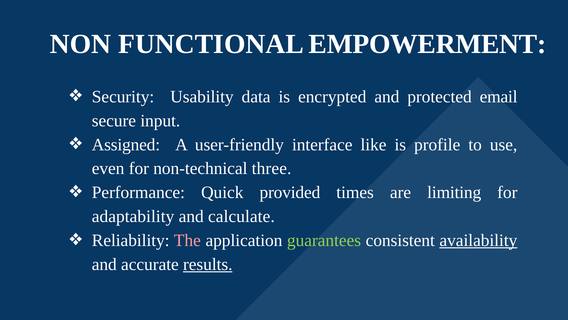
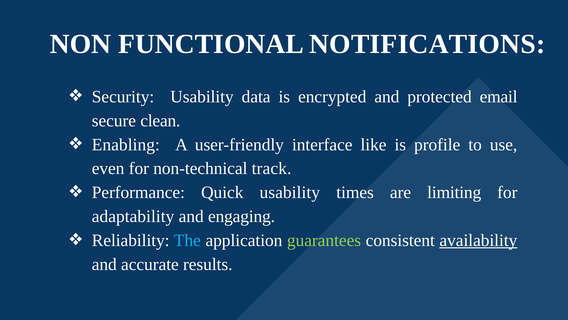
EMPOWERMENT: EMPOWERMENT -> NOTIFICATIONS (427, 44)
input: input -> clean (160, 120)
Assigned: Assigned -> Enabling (126, 144)
three: three -> track (272, 168)
Quick provided: provided -> usability (290, 192)
calculate: calculate -> engaging (242, 216)
The colour: pink -> light blue (187, 240)
results underline: present -> none (208, 264)
